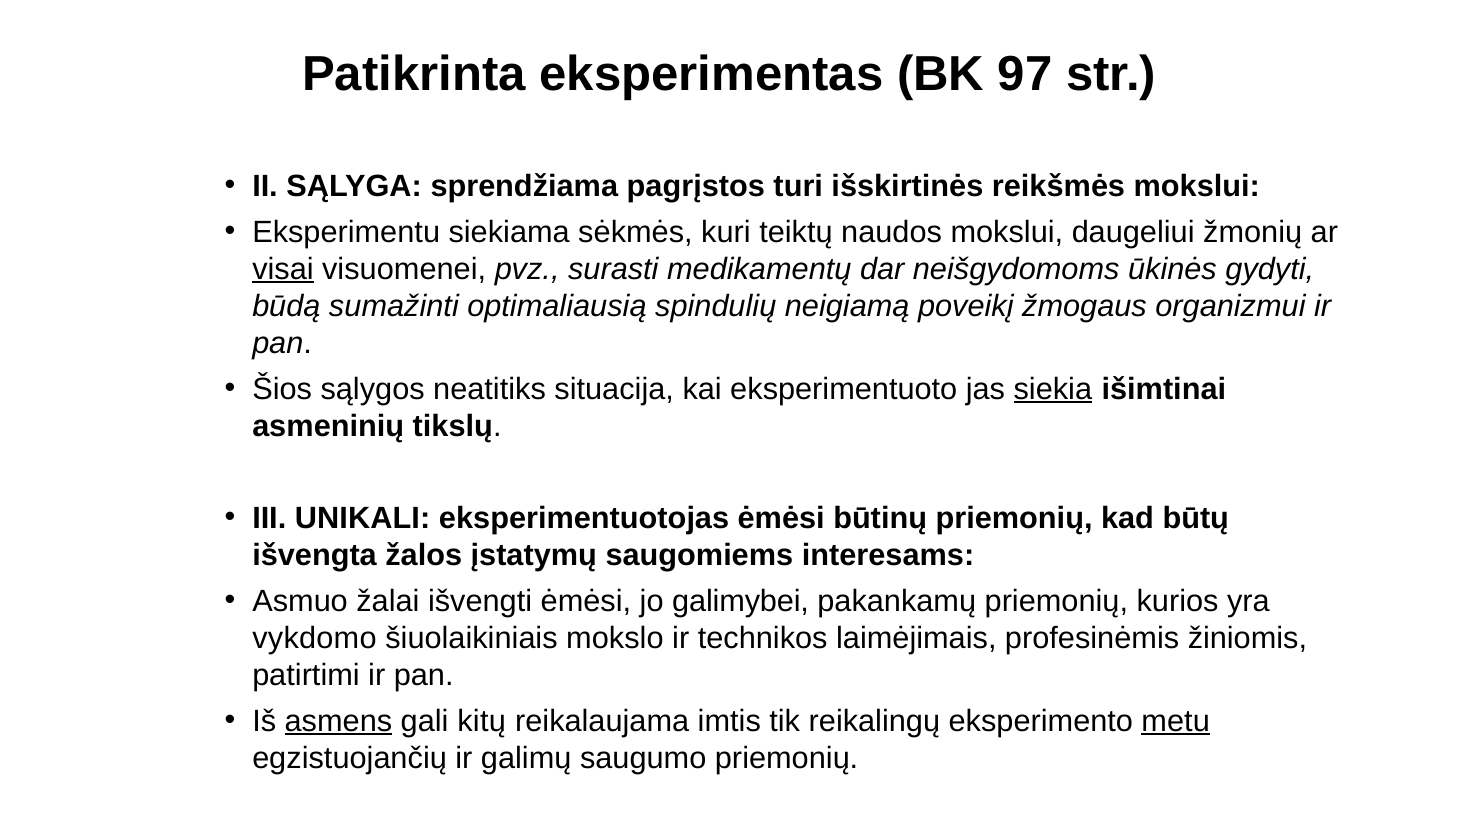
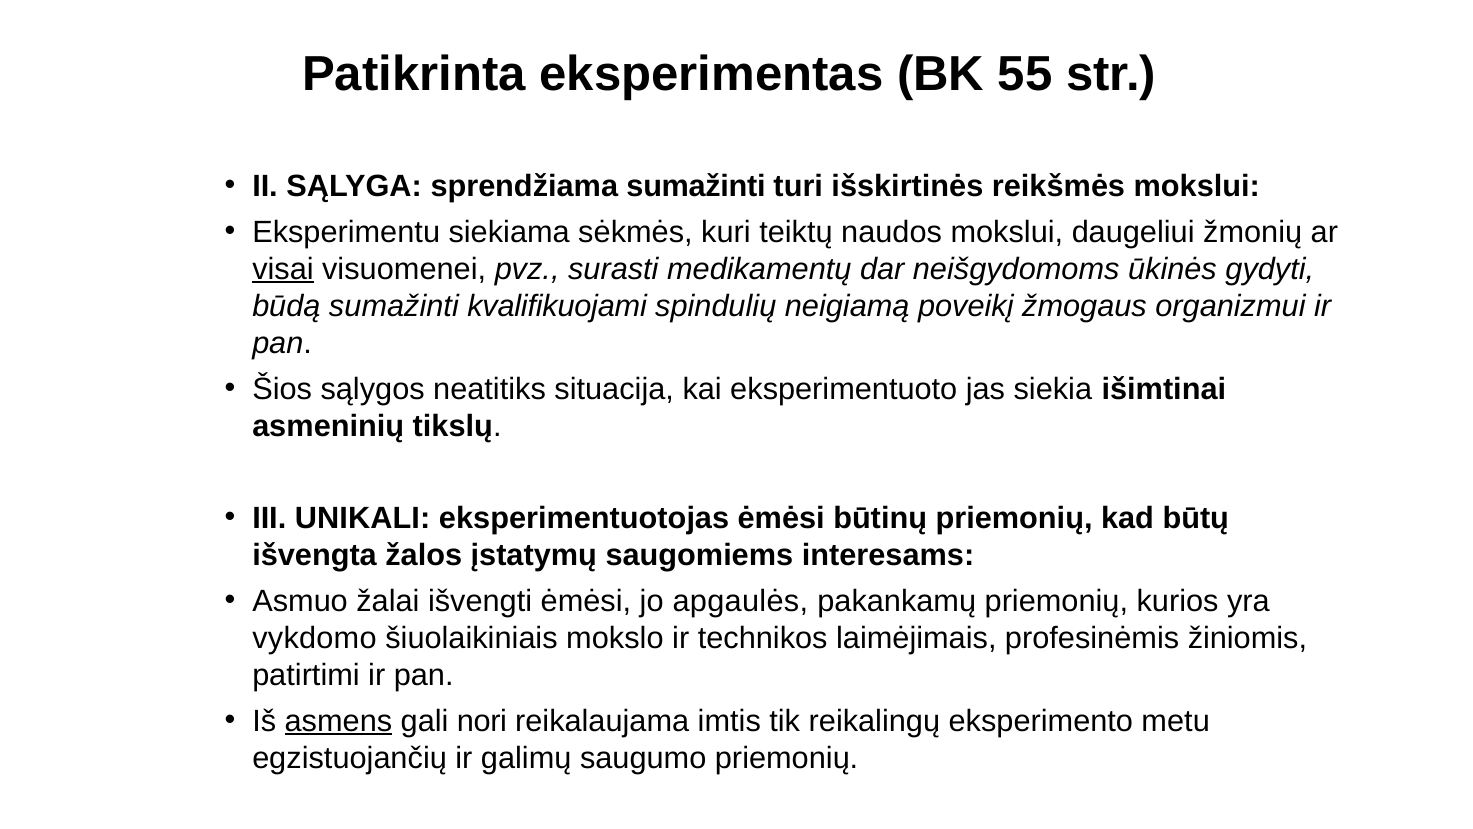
97: 97 -> 55 (1025, 74)
sprendžiama pagrįstos: pagrįstos -> sumažinti (696, 186)
optimaliausią: optimaliausią -> kvalifikuojami (557, 306)
siekia underline: present -> none (1053, 389)
galimybei: galimybei -> apgaulės (740, 601)
kitų: kitų -> nori (482, 721)
metu underline: present -> none (1176, 721)
